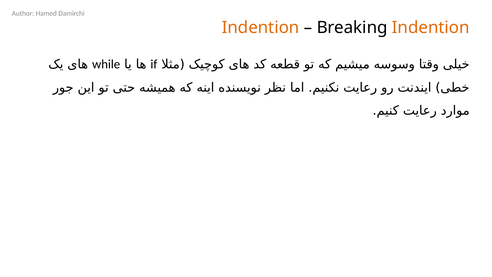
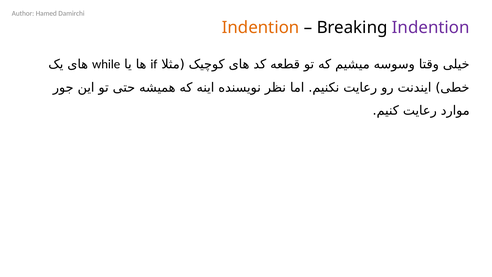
Indention colour: orange -> purple (431, 28)
